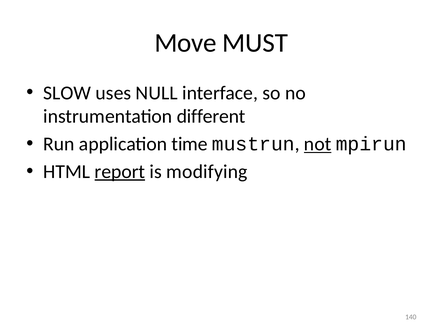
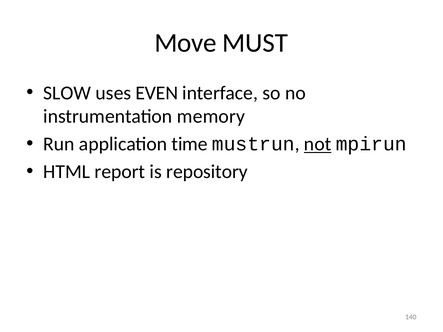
NULL: NULL -> EVEN (157, 93)
different: different -> memory (211, 117)
report underline: present -> none (120, 172)
modifying: modifying -> repository (207, 172)
